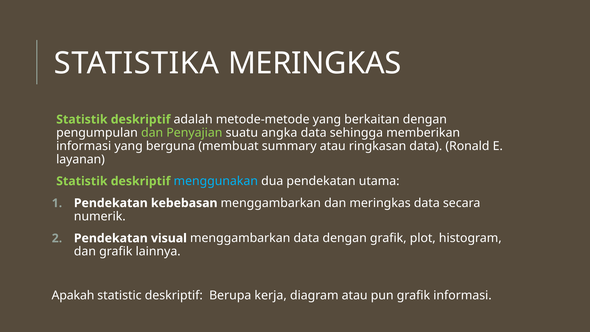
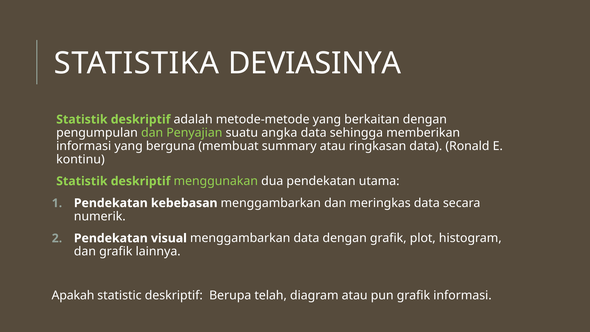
STATISTIKA MERINGKAS: MERINGKAS -> DEVIASINYA (315, 63)
layanan: layanan -> kontinu (80, 159)
menggunakan colour: light blue -> light green (216, 181)
kerja: kerja -> telah (271, 295)
